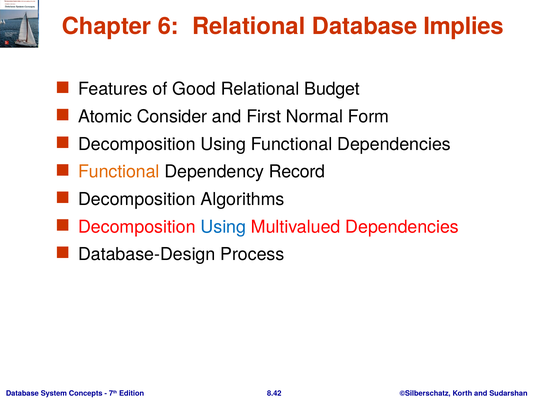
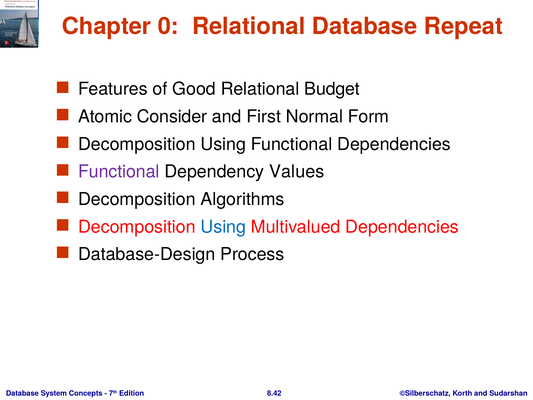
6: 6 -> 0 (168, 26)
Implies: Implies -> Repeat (463, 26)
Functional colour: orange -> purple (119, 172)
Record: Record -> Values (297, 172)
